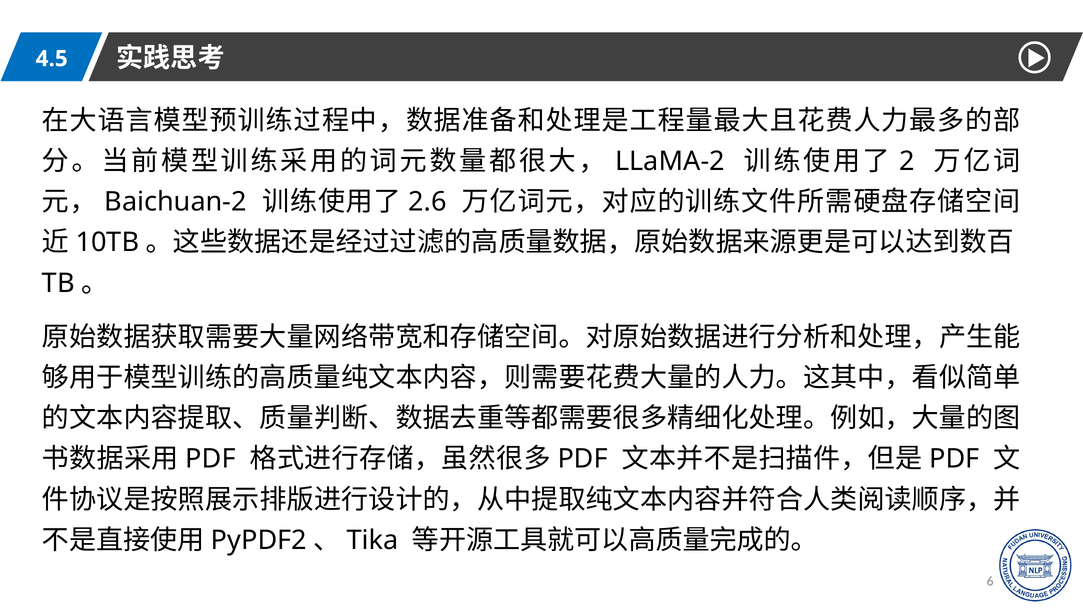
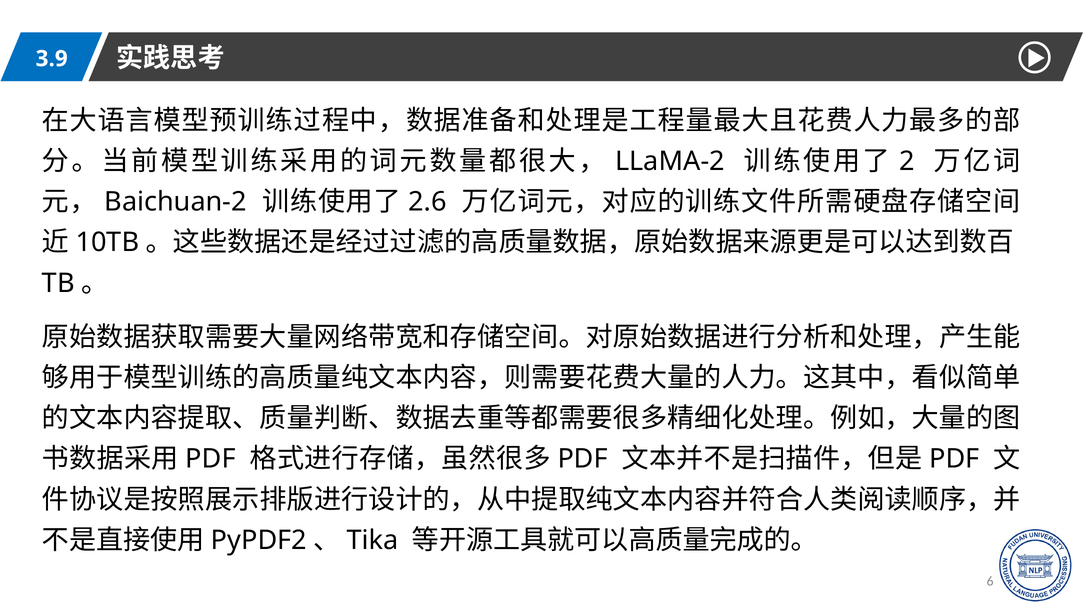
4.5: 4.5 -> 3.9 (52, 59)
